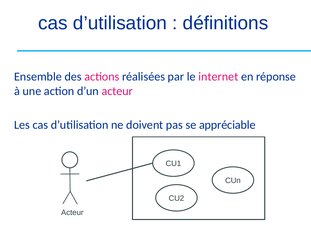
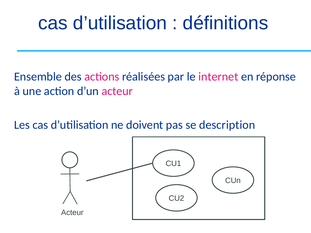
appréciable: appréciable -> description (227, 125)
